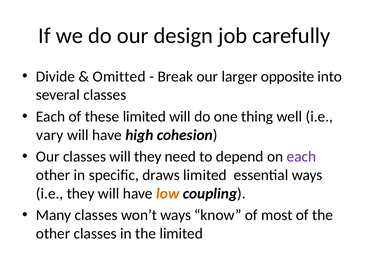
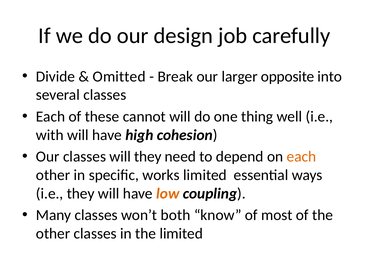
these limited: limited -> cannot (144, 117)
vary: vary -> with (50, 135)
each colour: purple -> orange (301, 157)
draws: draws -> works (161, 176)
won’t ways: ways -> both (176, 216)
